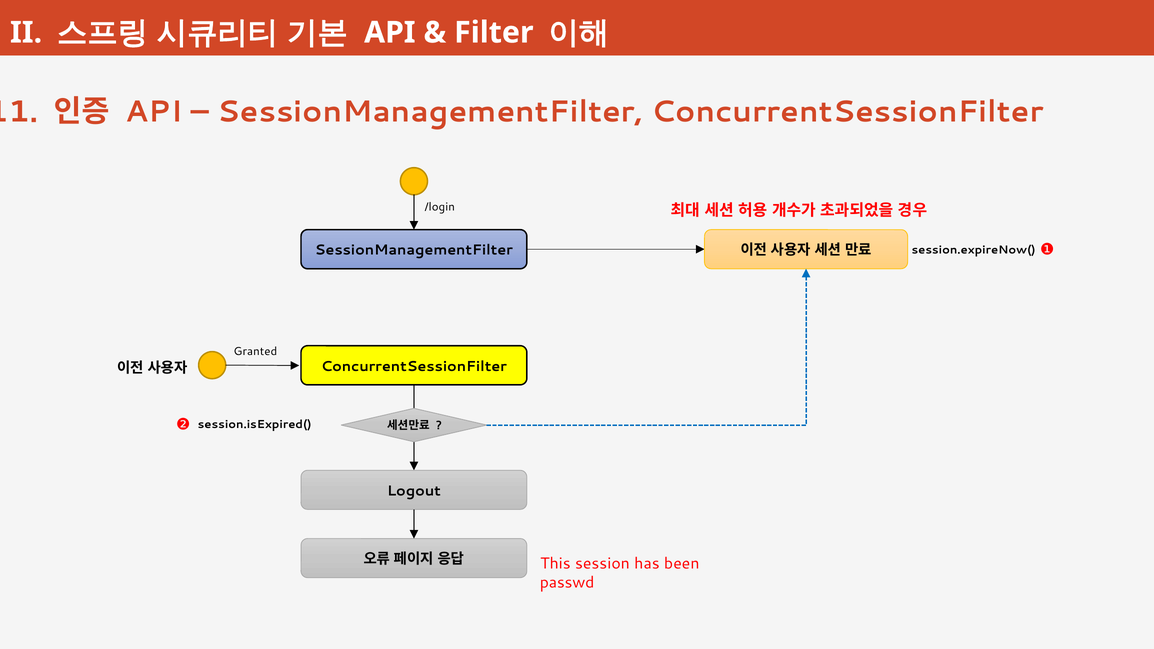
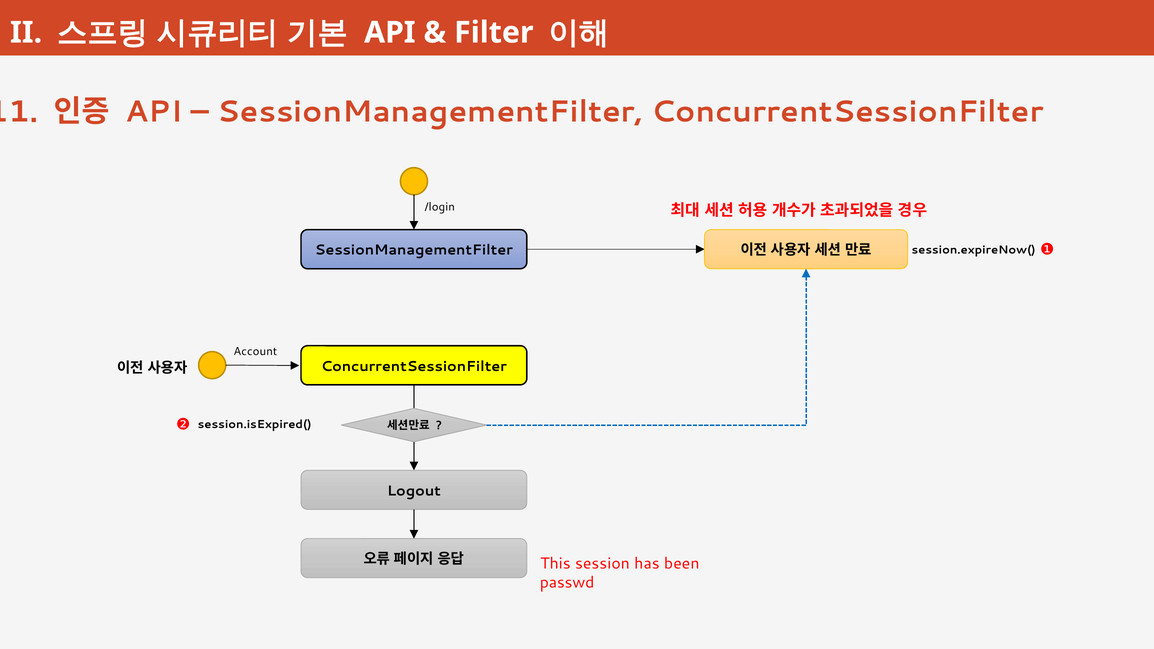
Granted: Granted -> Account (255, 352)
